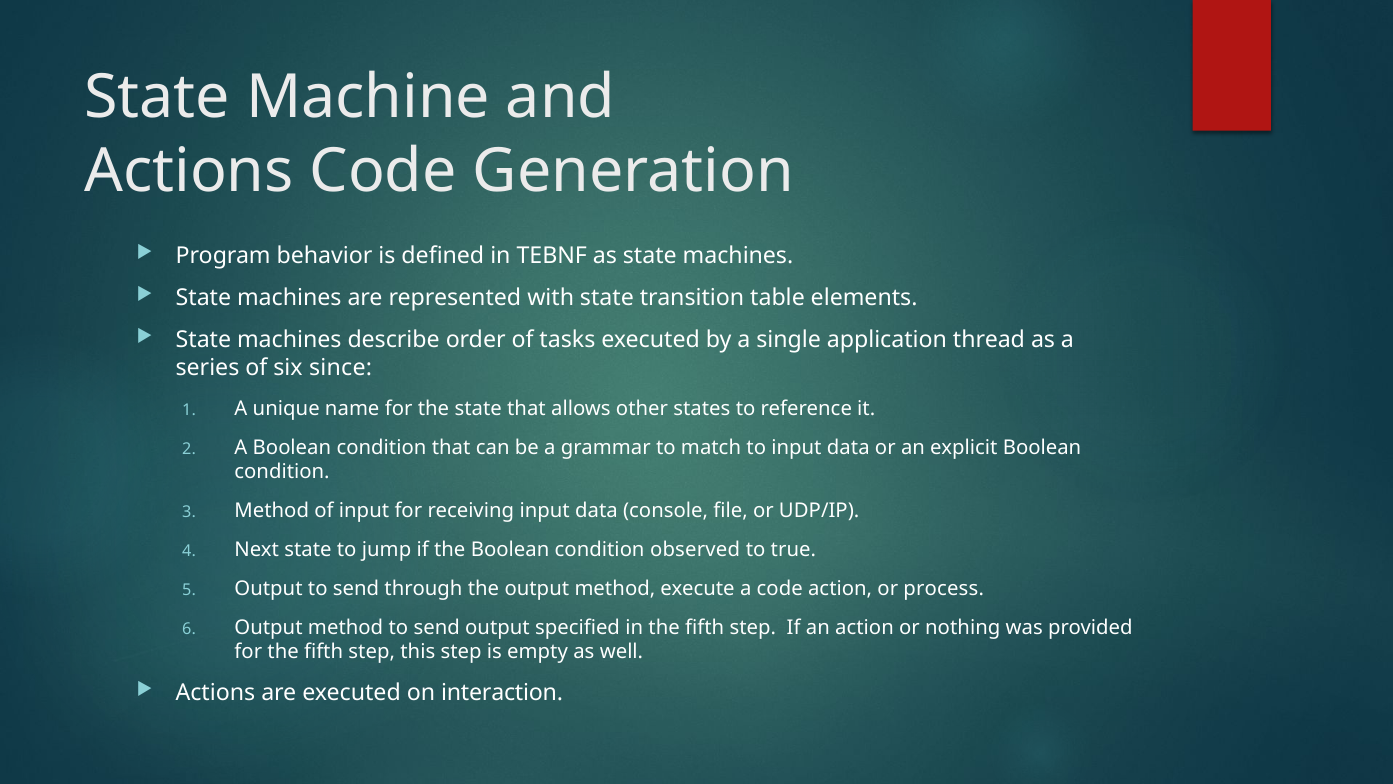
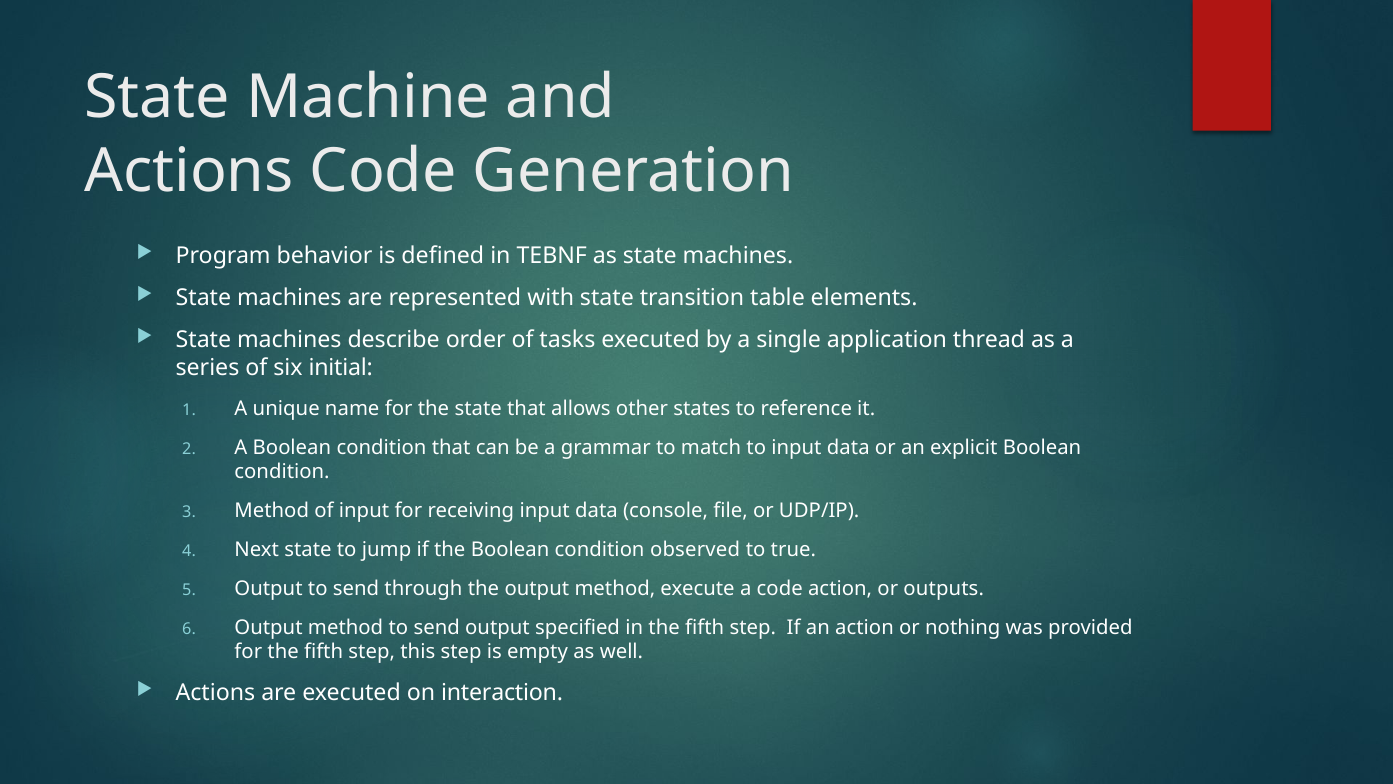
since: since -> initial (341, 368)
process: process -> outputs (944, 588)
